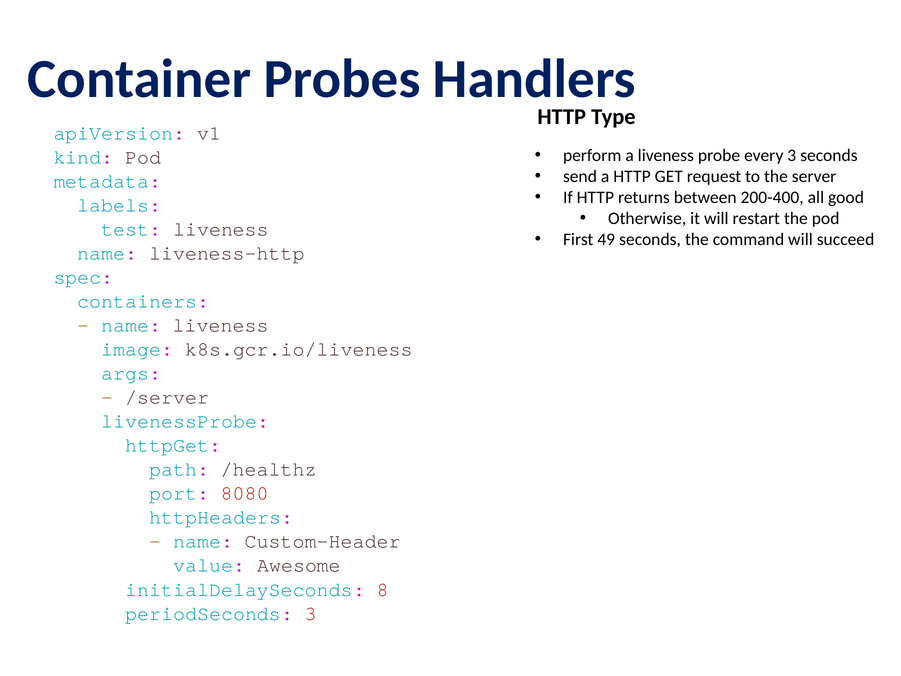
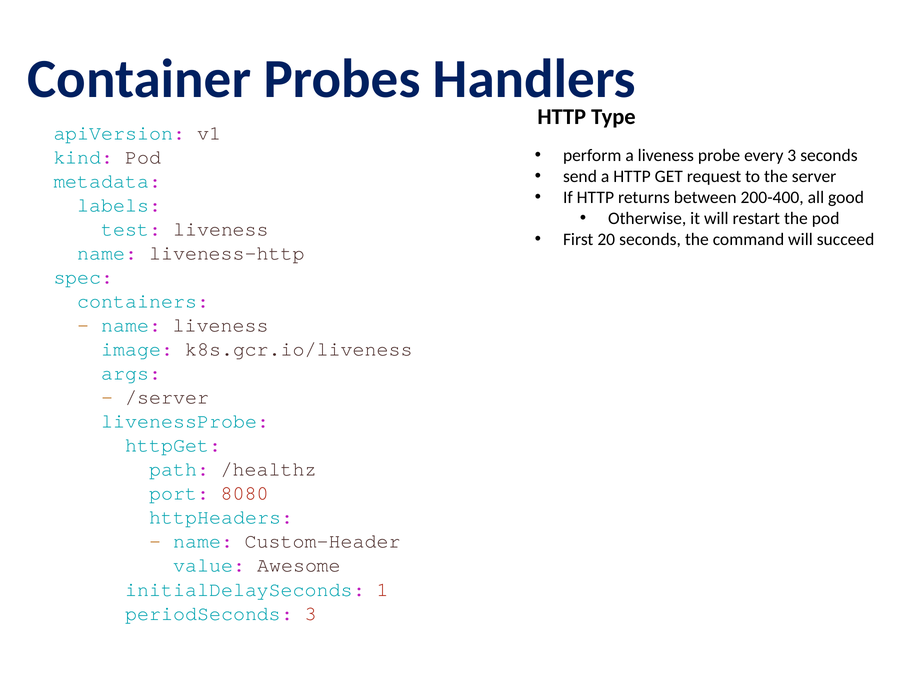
49: 49 -> 20 (606, 240)
8: 8 -> 1 (383, 589)
